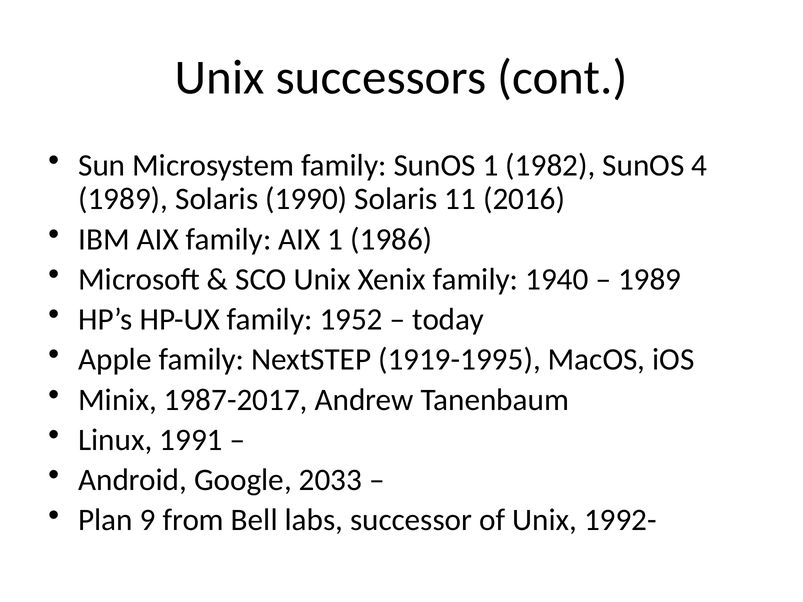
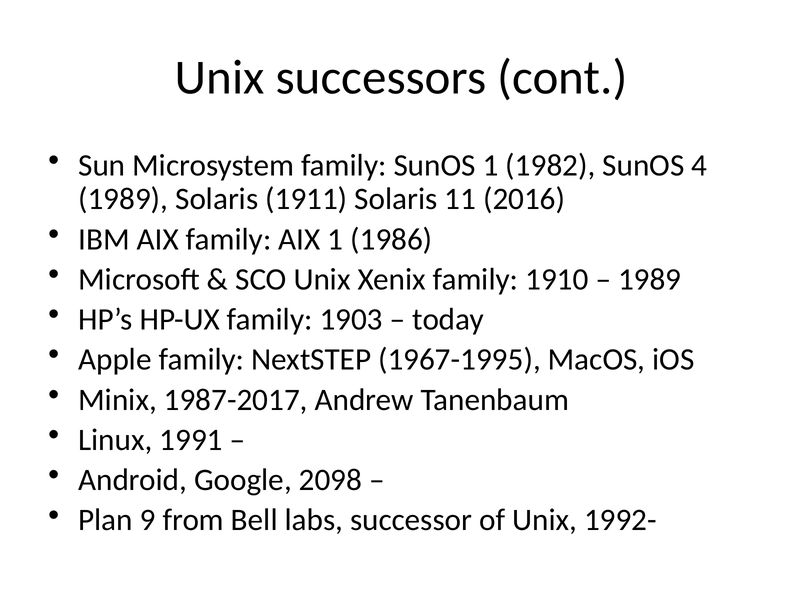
1990: 1990 -> 1911 (306, 199)
1940: 1940 -> 1910 (557, 279)
1952: 1952 -> 1903 (351, 320)
1919-1995: 1919-1995 -> 1967-1995 (459, 360)
2033: 2033 -> 2098 (330, 480)
